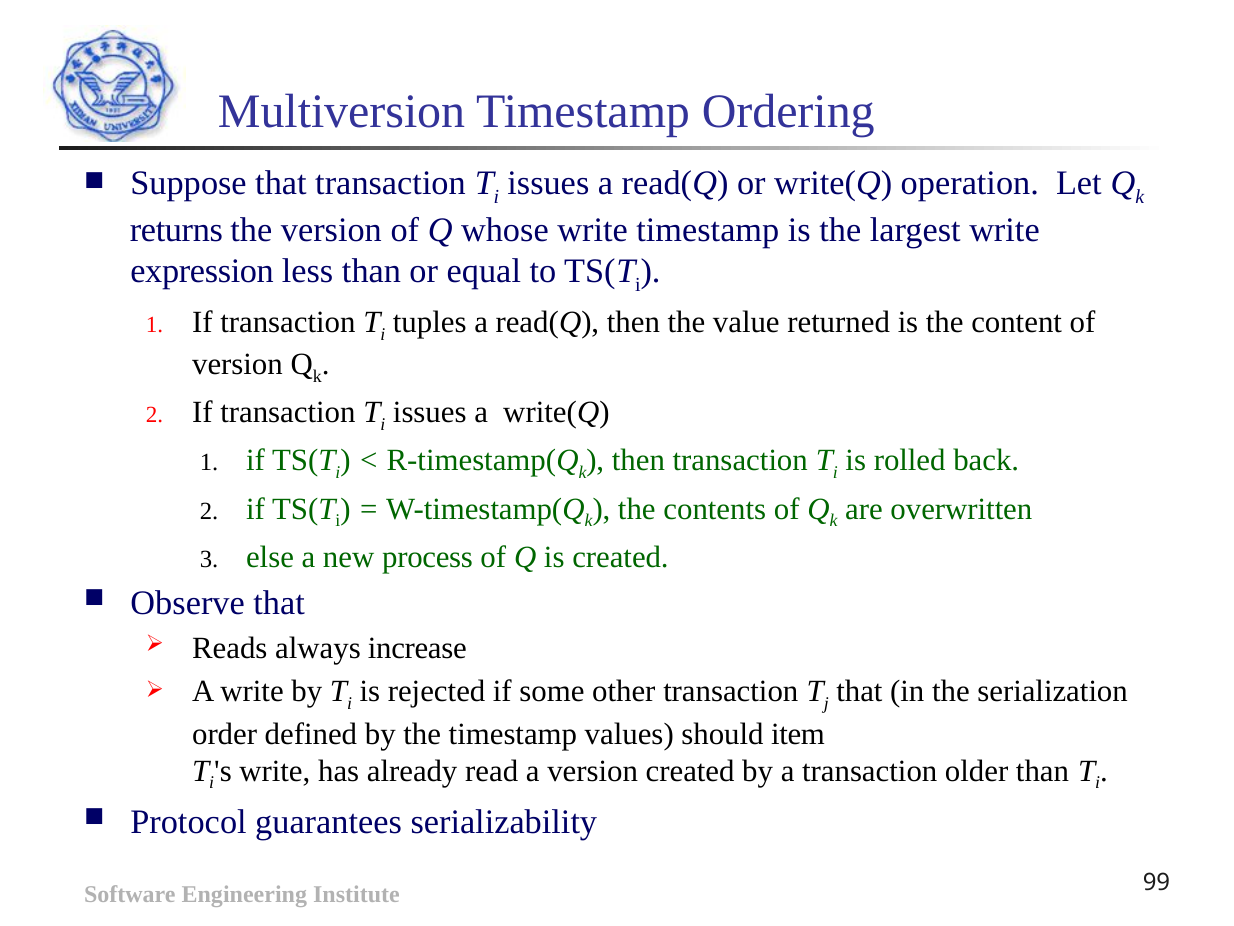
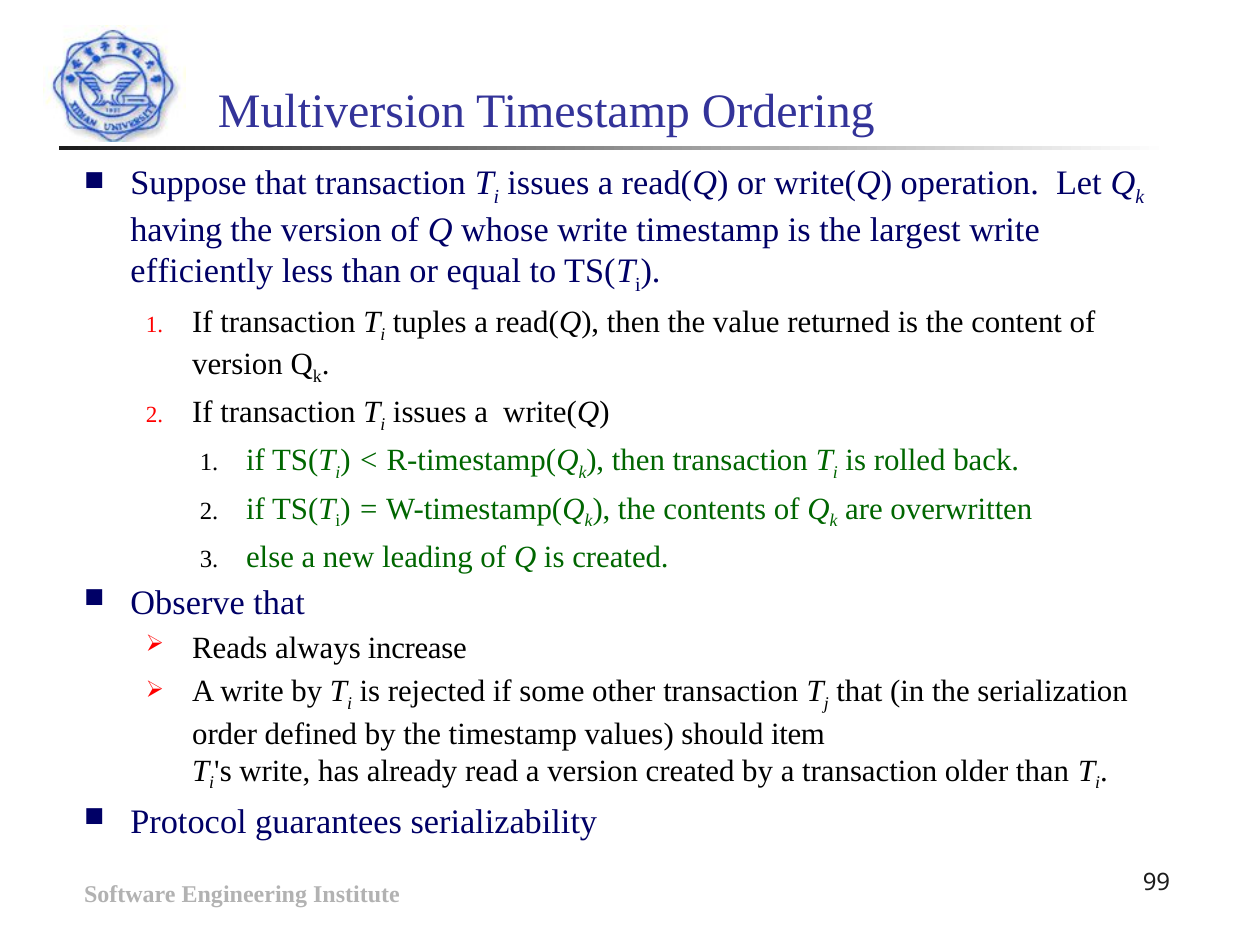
returns: returns -> having (176, 230)
expression: expression -> efficiently (202, 271)
process: process -> leading (427, 557)
